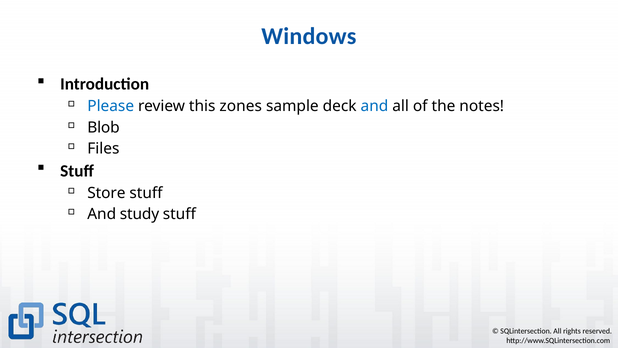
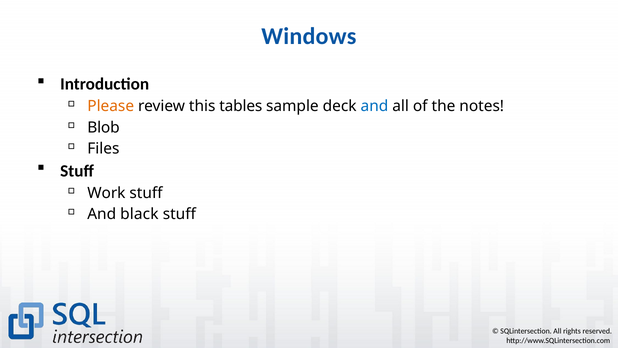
Please colour: blue -> orange (111, 106)
zones: zones -> tables (241, 106)
Store: Store -> Work (106, 193)
study: study -> black (139, 214)
